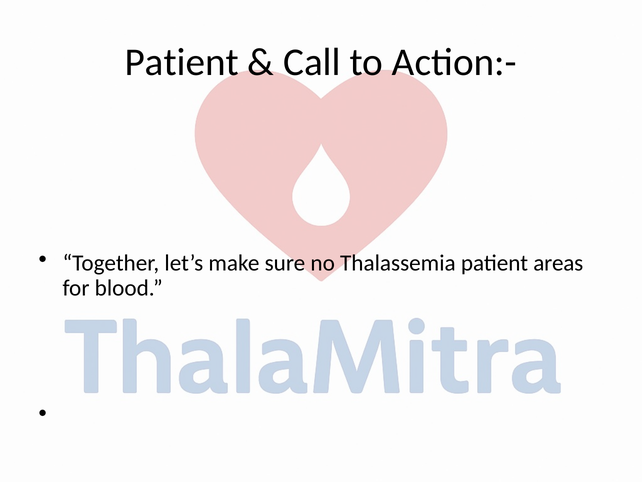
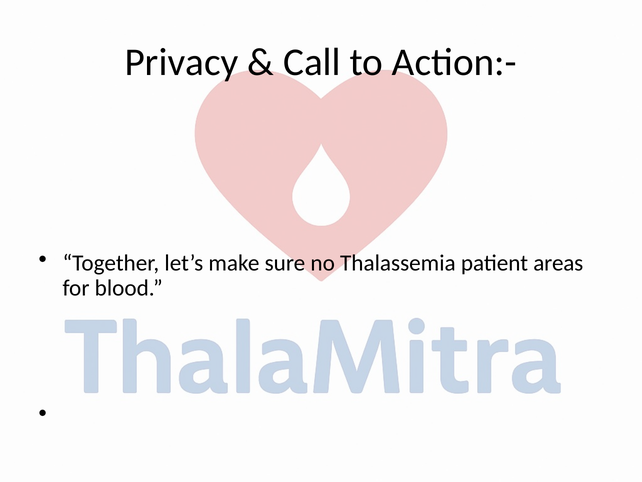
Patient: Patient -> Privacy (182, 62)
